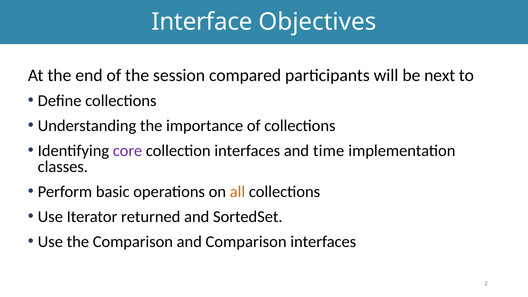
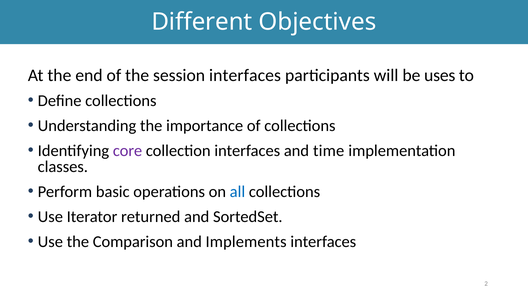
Interface: Interface -> Different (202, 22)
session compared: compared -> interfaces (245, 75)
next: next -> uses (440, 75)
all colour: orange -> blue (237, 192)
and Comparison: Comparison -> Implements (246, 242)
